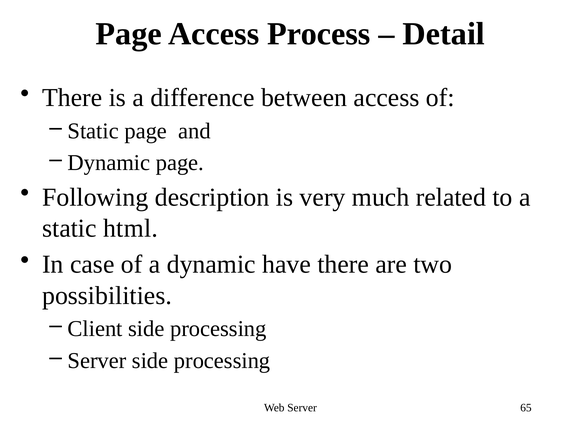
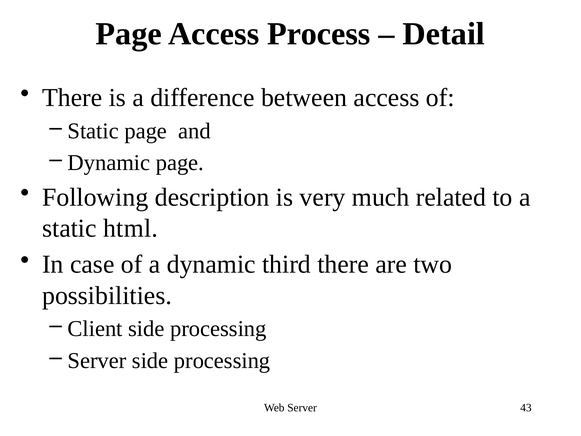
have: have -> third (287, 264)
65: 65 -> 43 (526, 408)
